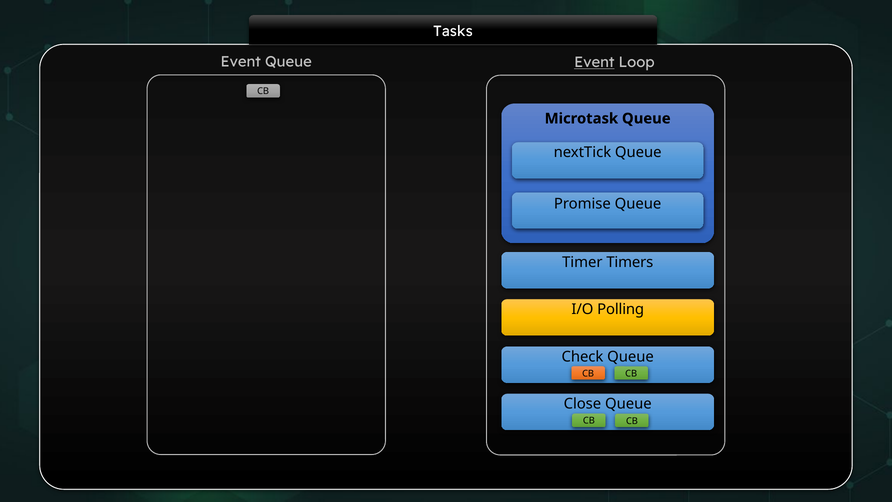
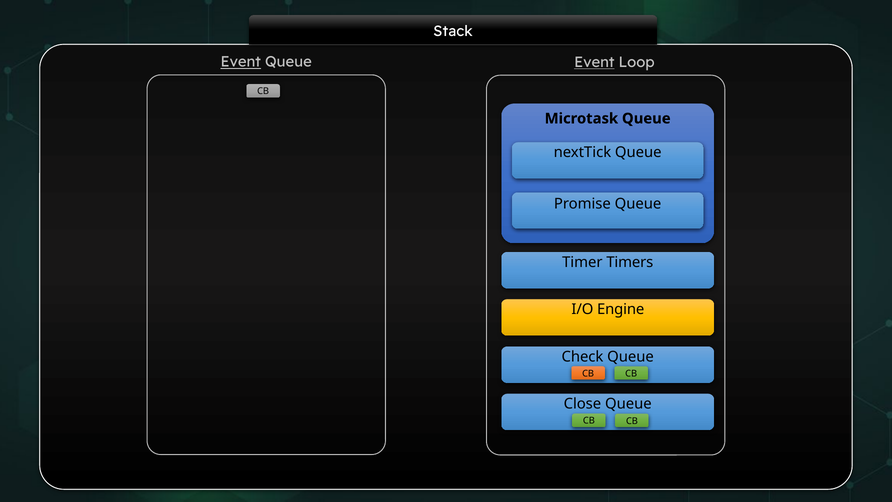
Tasks: Tasks -> Stack (453, 31)
Event underline: none -> present (241, 62)
Polling: Polling -> Engine (621, 309)
